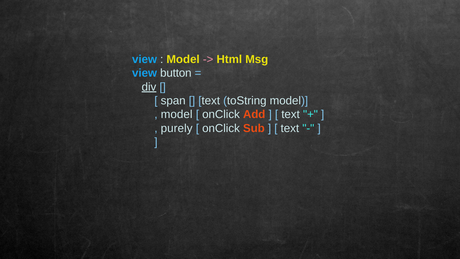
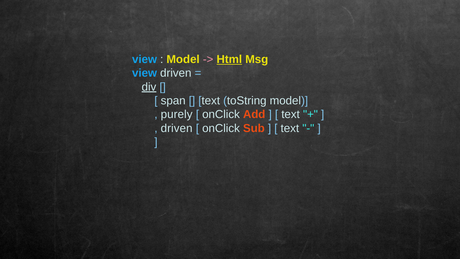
Html underline: none -> present (229, 59)
view button: button -> driven (176, 73)
model: model -> purely (177, 114)
purely: purely -> driven (177, 128)
